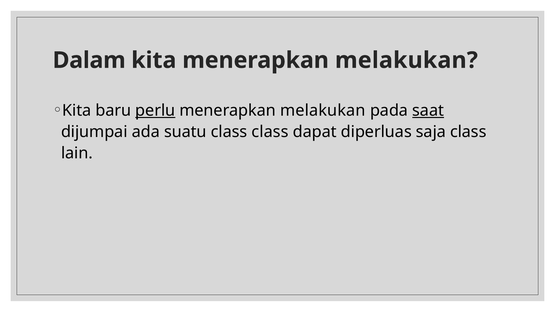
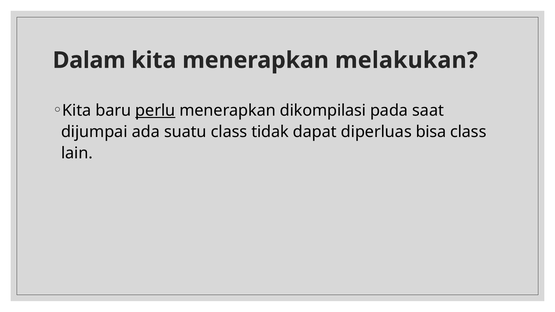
melakukan: melakukan -> dikompilasi (323, 111)
saat underline: present -> none (428, 111)
class class: class -> tidak (270, 132)
saja: saja -> bisa (431, 132)
